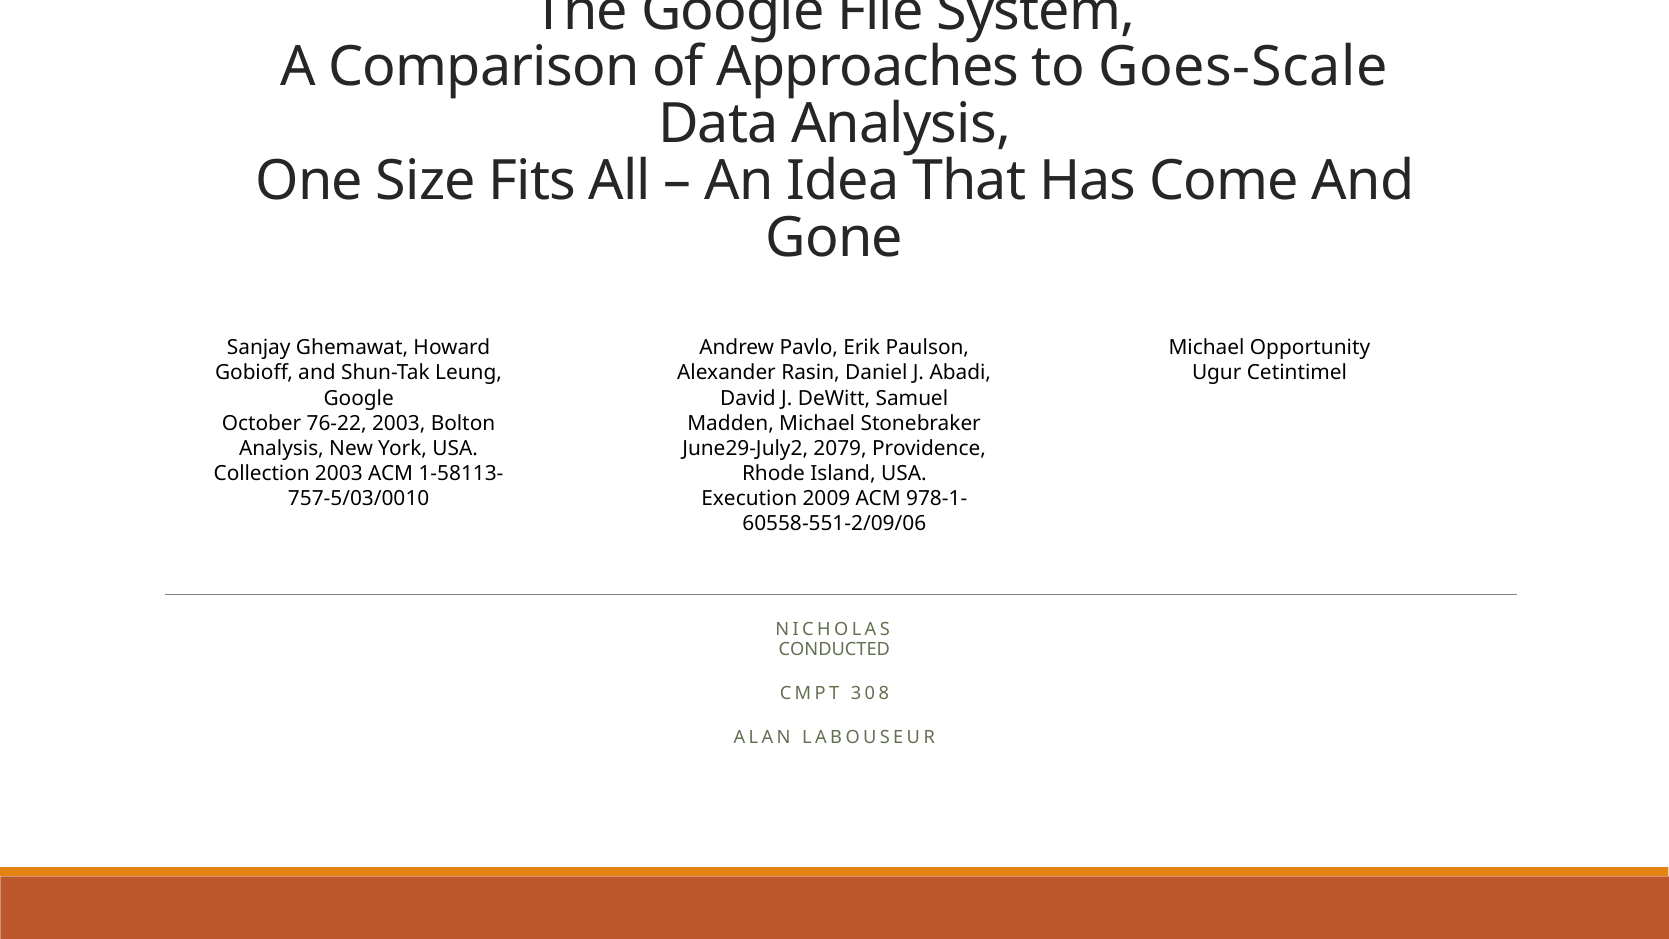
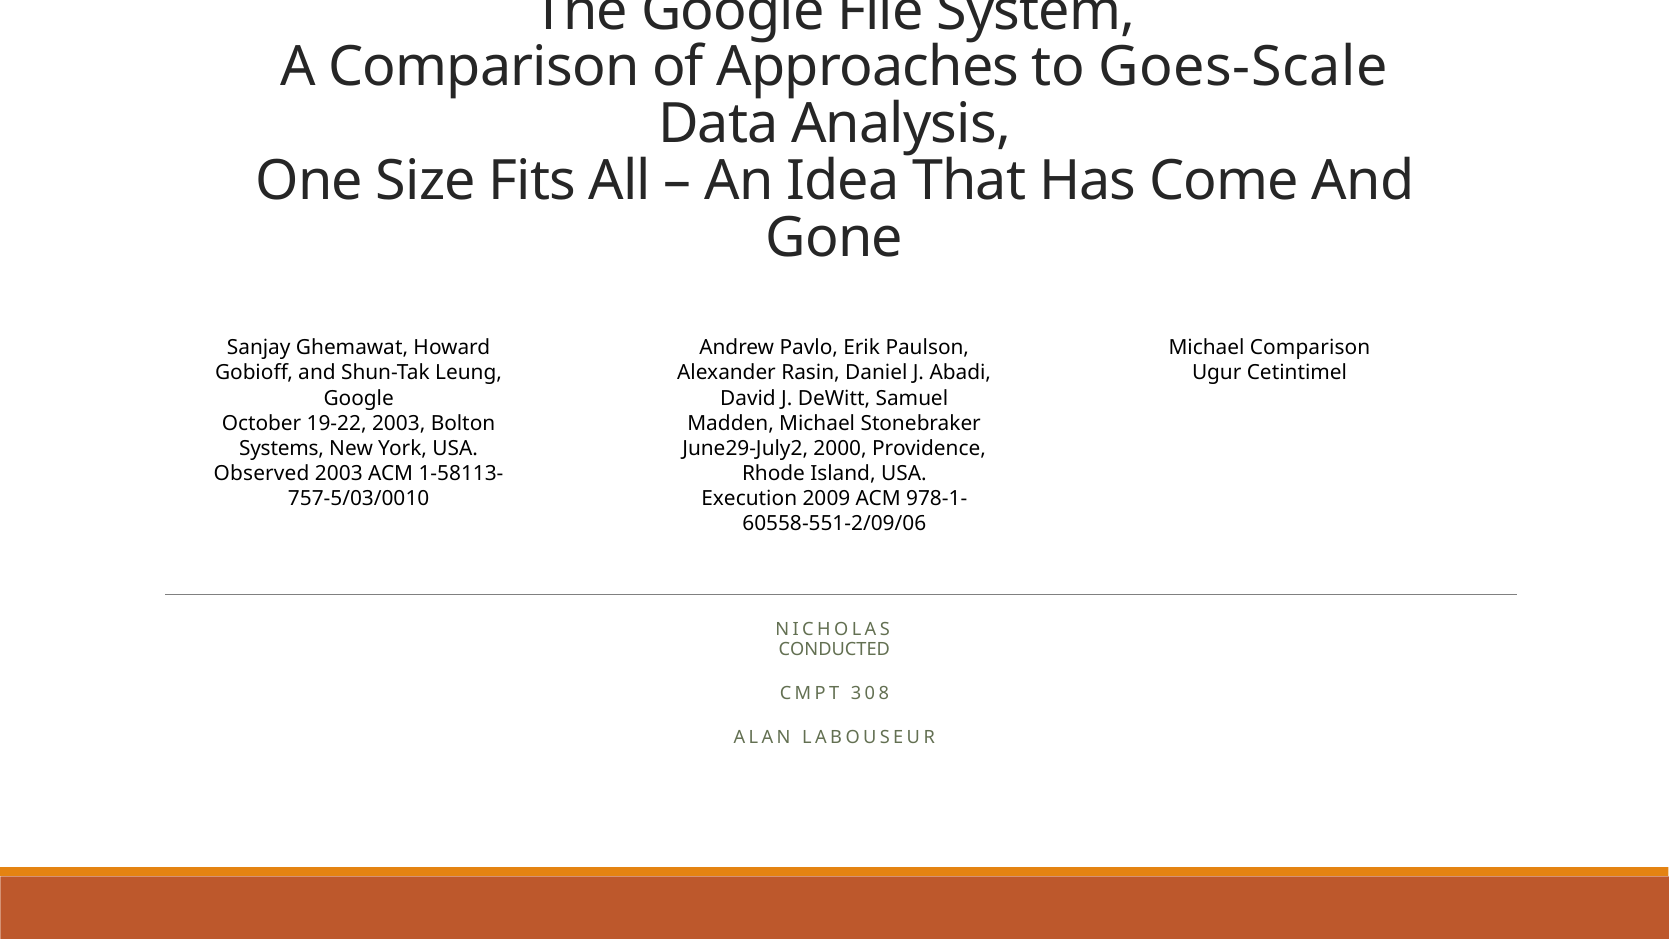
Michael Opportunity: Opportunity -> Comparison (1310, 348)
76-22: 76-22 -> 19-22 (337, 423)
Analysis: Analysis -> Systems (282, 448)
2079: 2079 -> 2000 (840, 448)
Collection: Collection -> Observed (262, 473)
